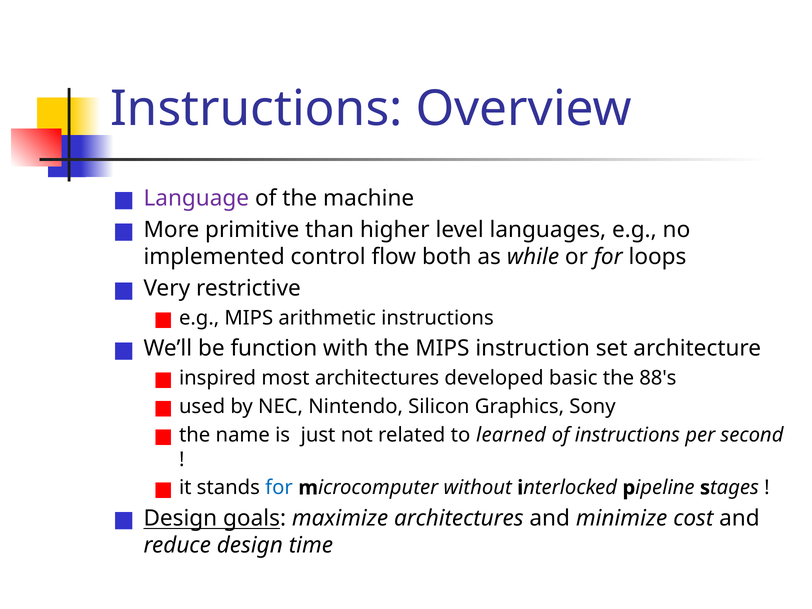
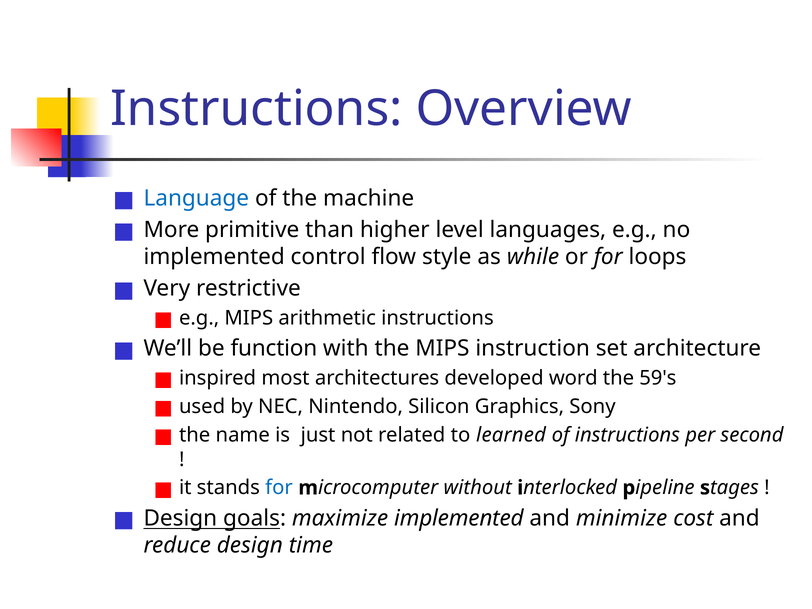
Language colour: purple -> blue (196, 198)
both: both -> style (447, 257)
basic: basic -> word (573, 378)
88's: 88's -> 59's (658, 378)
maximize architectures: architectures -> implemented (459, 518)
